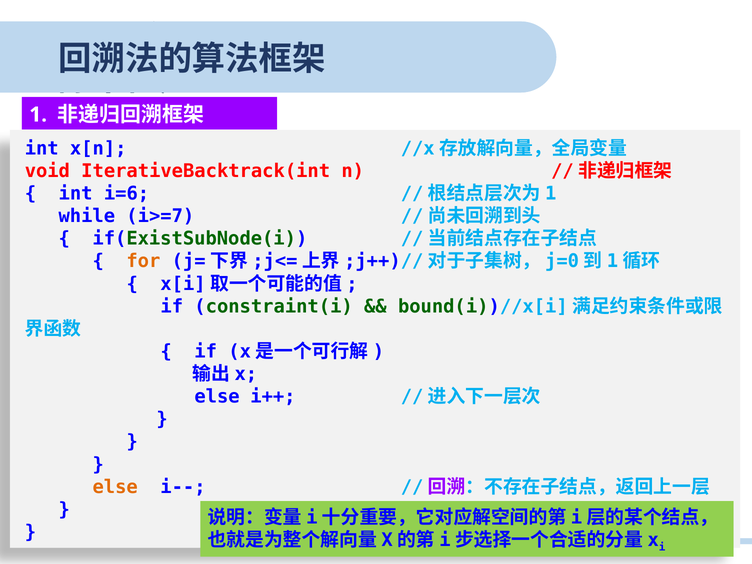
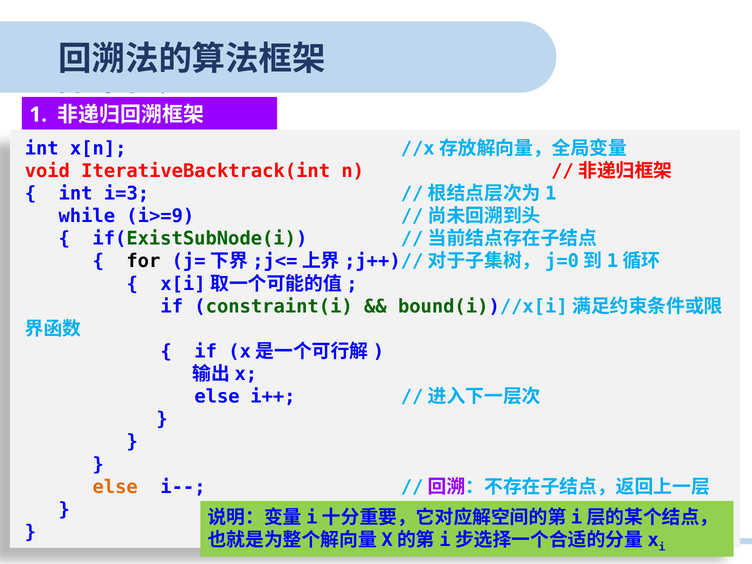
i=6: i=6 -> i=3 (127, 194)
i>=7: i>=7 -> i>=9 (160, 216)
for colour: orange -> black (143, 261)
